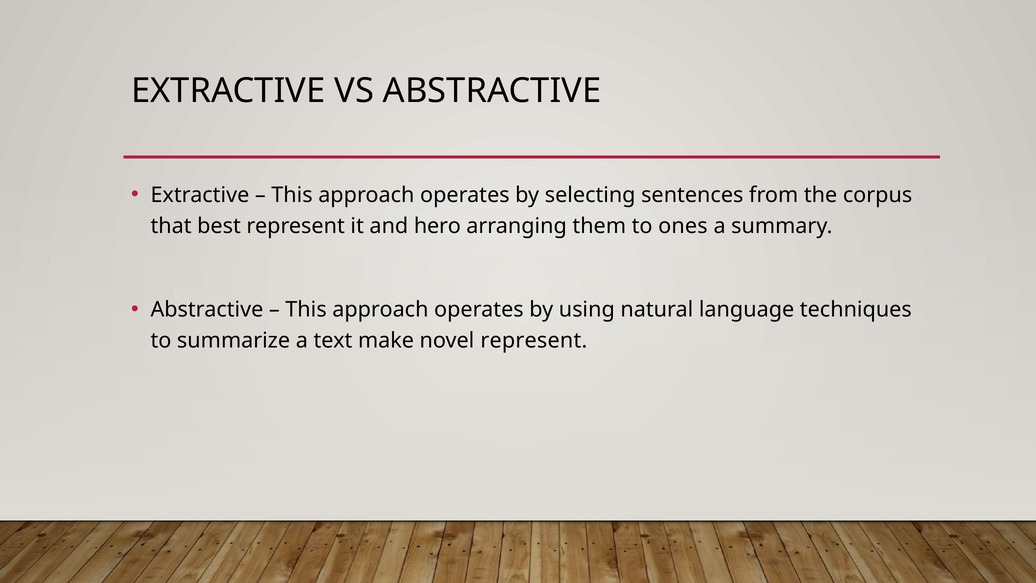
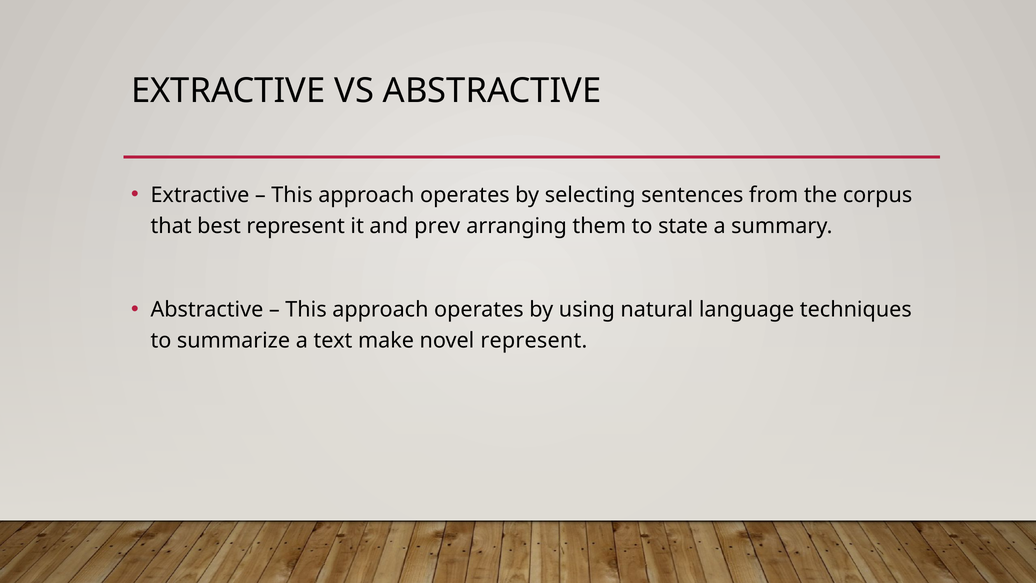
hero: hero -> prev (437, 226)
ones: ones -> state (683, 226)
